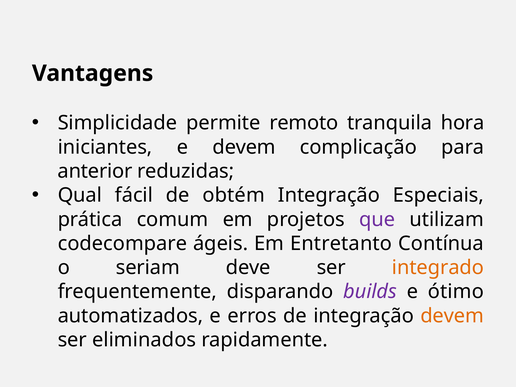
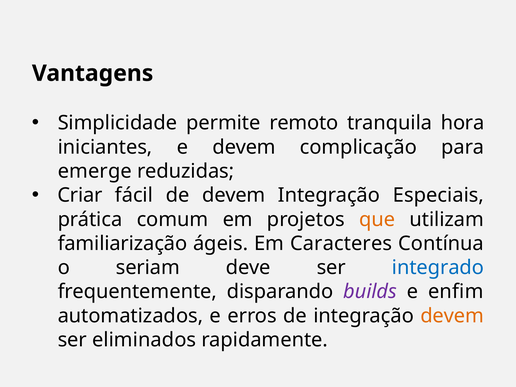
anterior: anterior -> emerge (95, 171)
Qual: Qual -> Criar (80, 195)
de obtém: obtém -> devem (234, 195)
que colour: purple -> orange (377, 219)
codecompare: codecompare -> familiarização (122, 243)
Entretanto: Entretanto -> Caracteres (341, 243)
integrado colour: orange -> blue (438, 268)
ótimo: ótimo -> enfim (456, 292)
